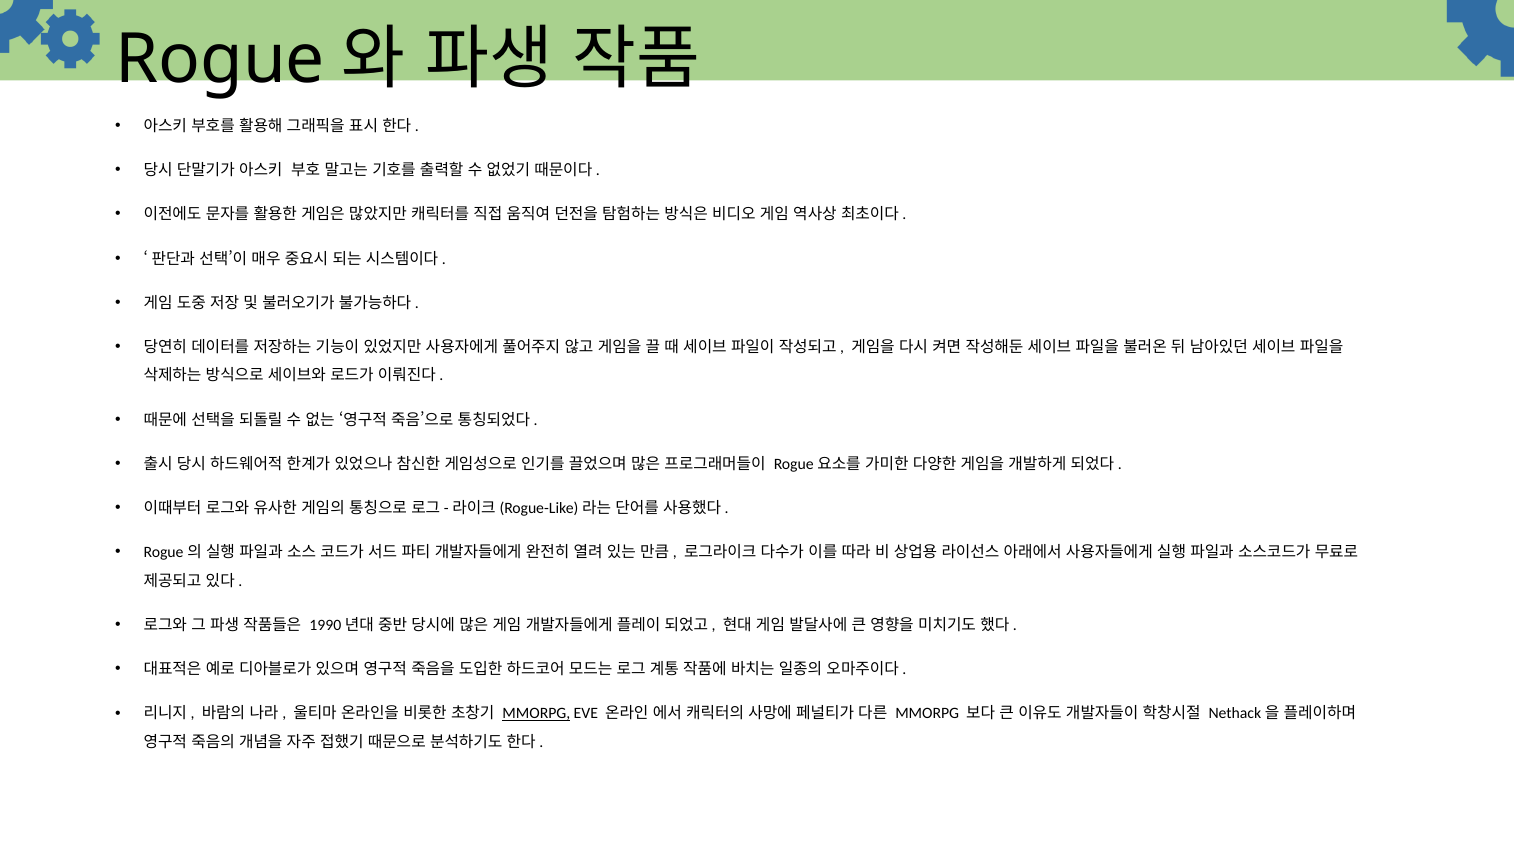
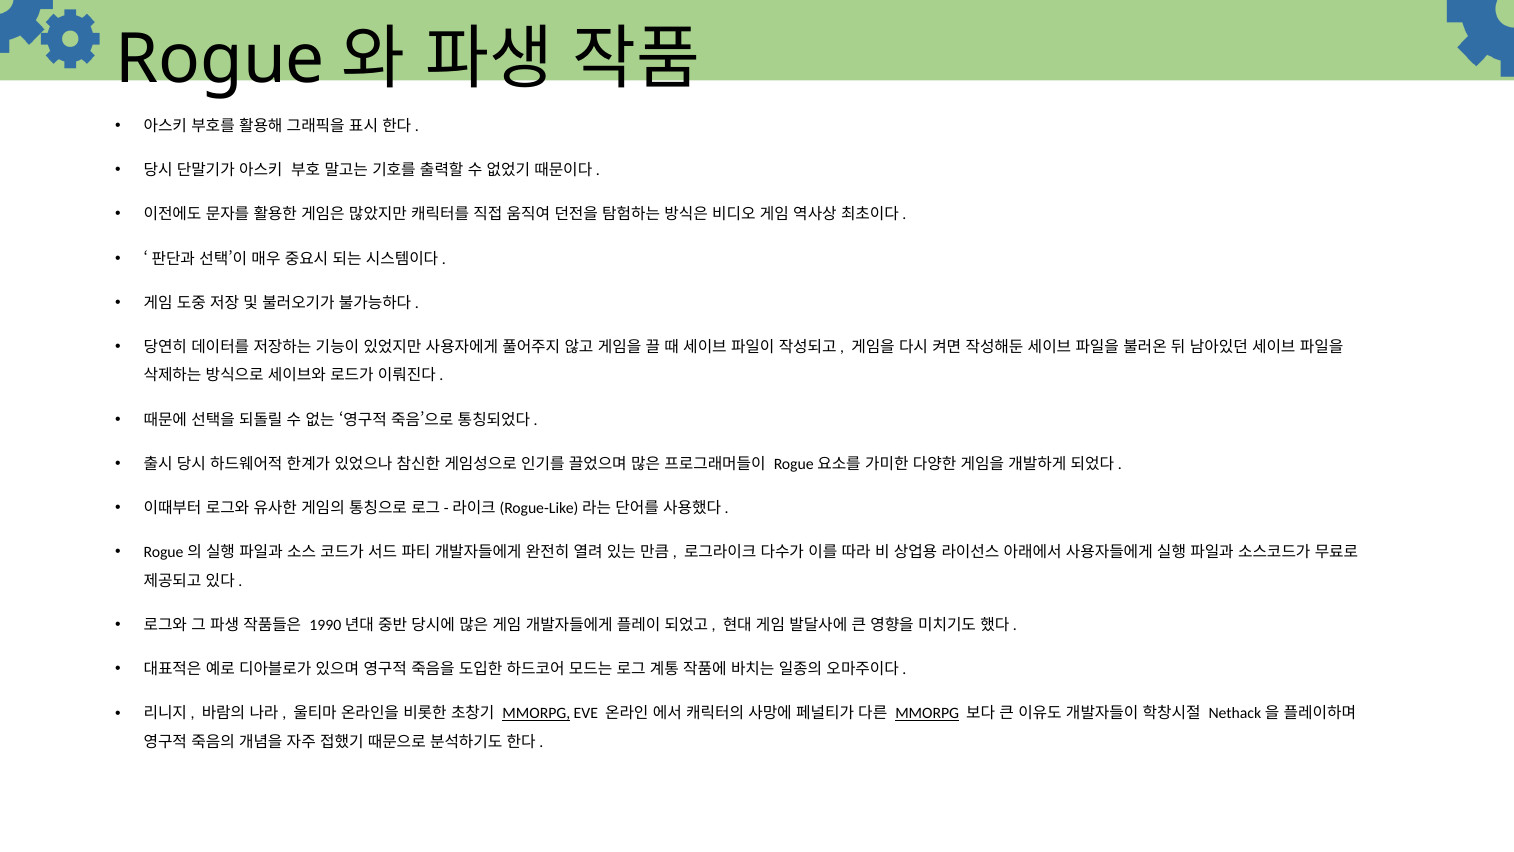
MMORPG underline: none -> present (927, 713)
